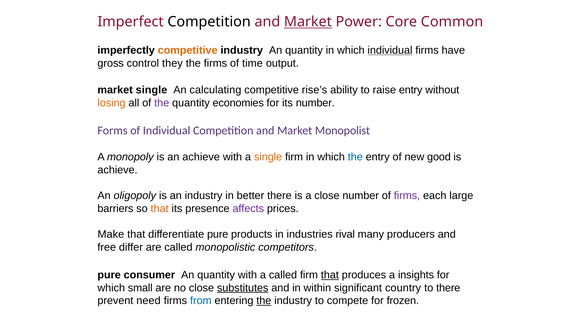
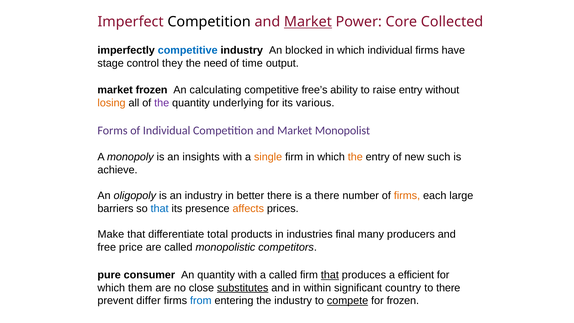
Common: Common -> Collected (452, 22)
competitive colour: orange -> blue (188, 50)
industry An quantity: quantity -> blocked (304, 50)
individual underline: present -> none (390, 50)
gross: gross -> stage (111, 63)
the firms: firms -> need (216, 63)
market single: single -> frozen (152, 90)
rise’s: rise’s -> free’s (315, 90)
economies: economies -> underlying (238, 103)
its number: number -> various (315, 103)
an achieve: achieve -> insights (201, 157)
the colour: blue -> orange (355, 157)
good: good -> such (439, 157)
a close: close -> there (327, 196)
firms colour: purple -> orange (407, 196)
that colour: orange -> blue (160, 209)
affects colour: purple -> orange (248, 209)
differentiate pure: pure -> total (218, 234)
rival: rival -> final (345, 234)
differ: differ -> price (131, 247)
insights: insights -> efficient (416, 275)
small: small -> them (140, 288)
need: need -> differ (148, 301)
the underline: present -> none (264, 301)
compete underline: none -> present (348, 301)
